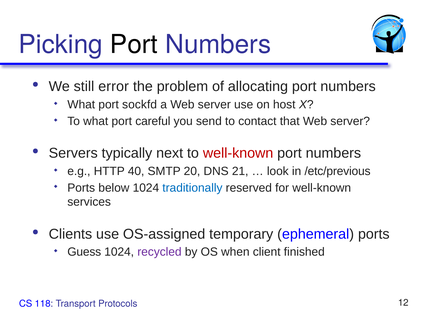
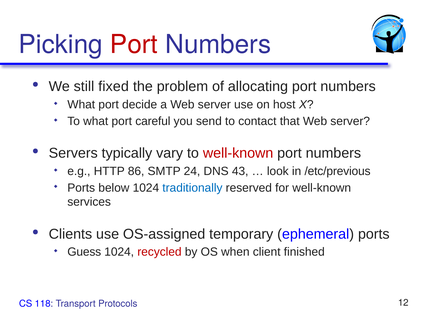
Port colour: black -> red (134, 44)
error: error -> fixed (114, 86)
sockfd: sockfd -> decide (140, 104)
next: next -> vary (170, 153)
40: 40 -> 86 (136, 171)
20: 20 -> 24 (192, 171)
21: 21 -> 43 (240, 171)
recycled colour: purple -> red (159, 251)
